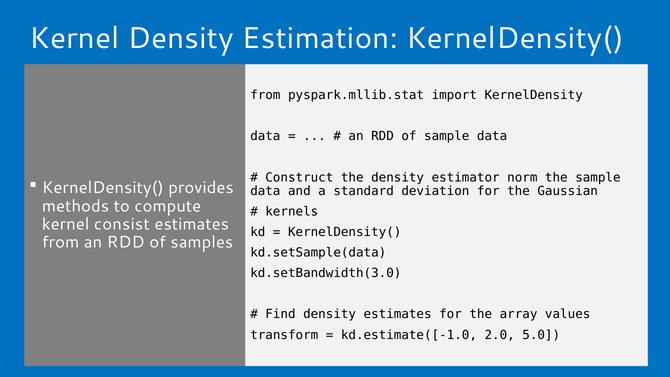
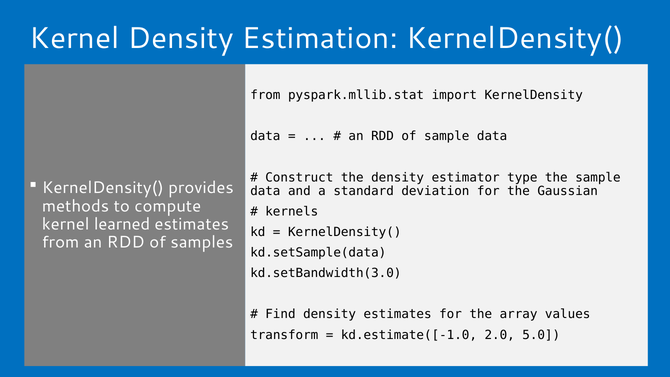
norm: norm -> type (522, 177)
consist: consist -> learned (122, 224)
